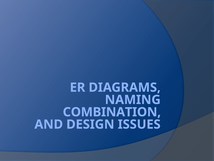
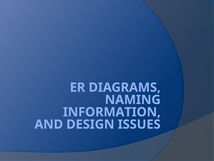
COMBINATION: COMBINATION -> INFORMATION (112, 112)
